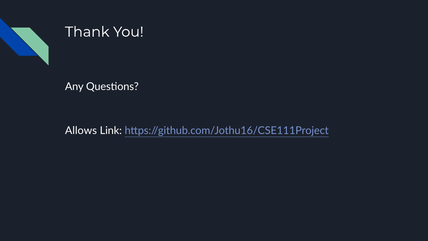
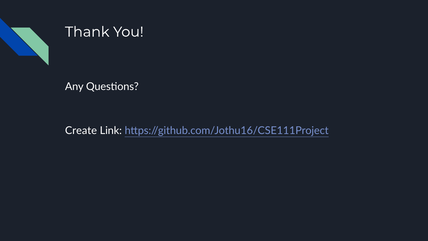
Allows: Allows -> Create (81, 130)
